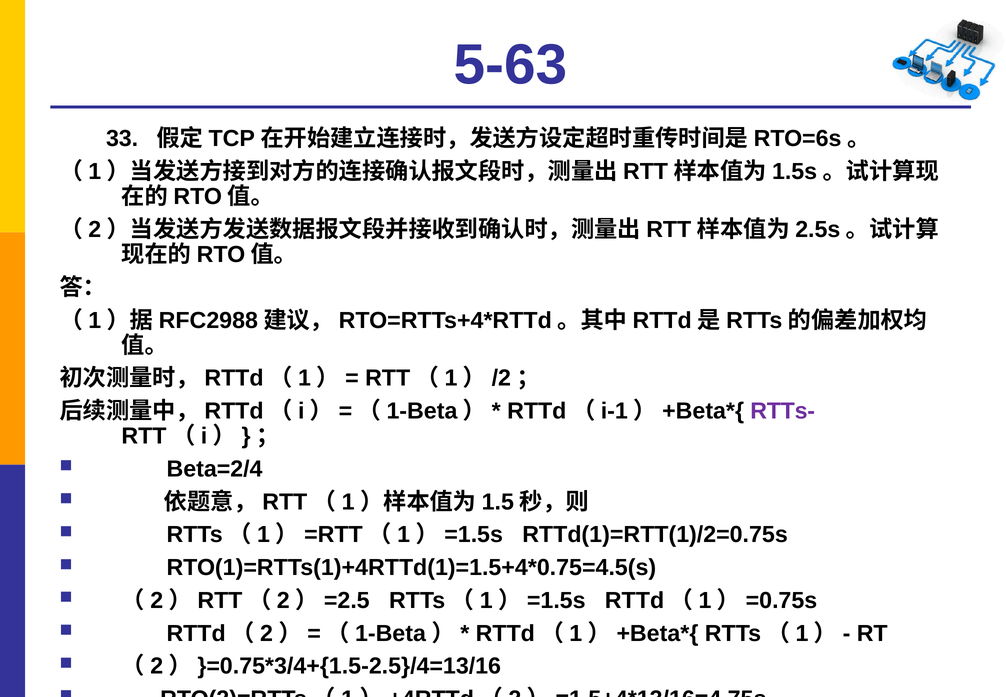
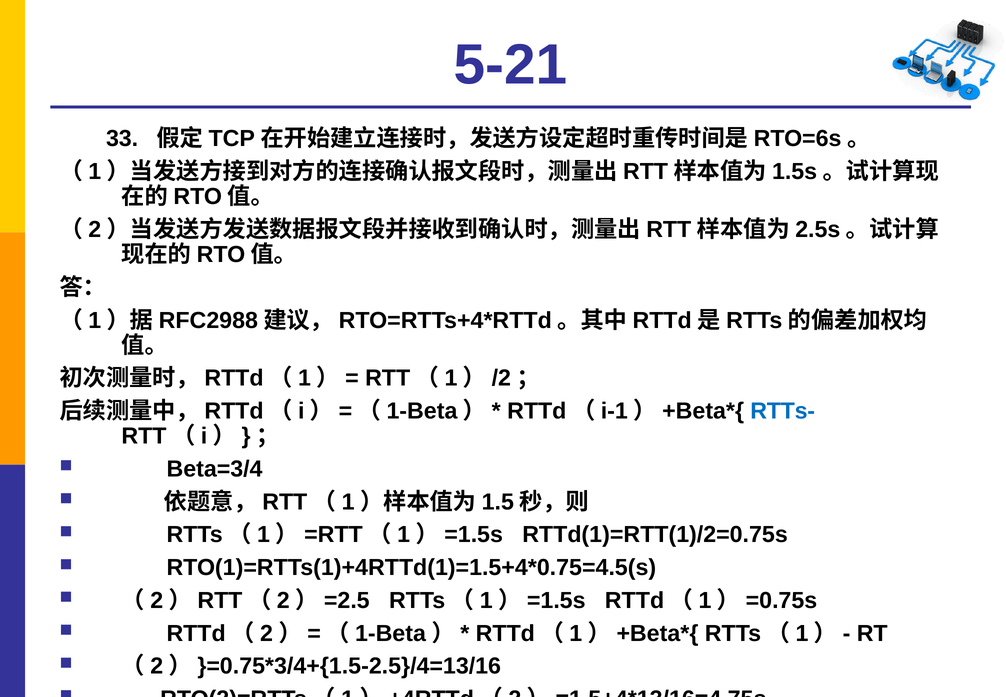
5-63: 5-63 -> 5-21 (511, 65)
RTTs- colour: purple -> blue (783, 411)
Beta=2/4: Beta=2/4 -> Beta=3/4 (215, 469)
